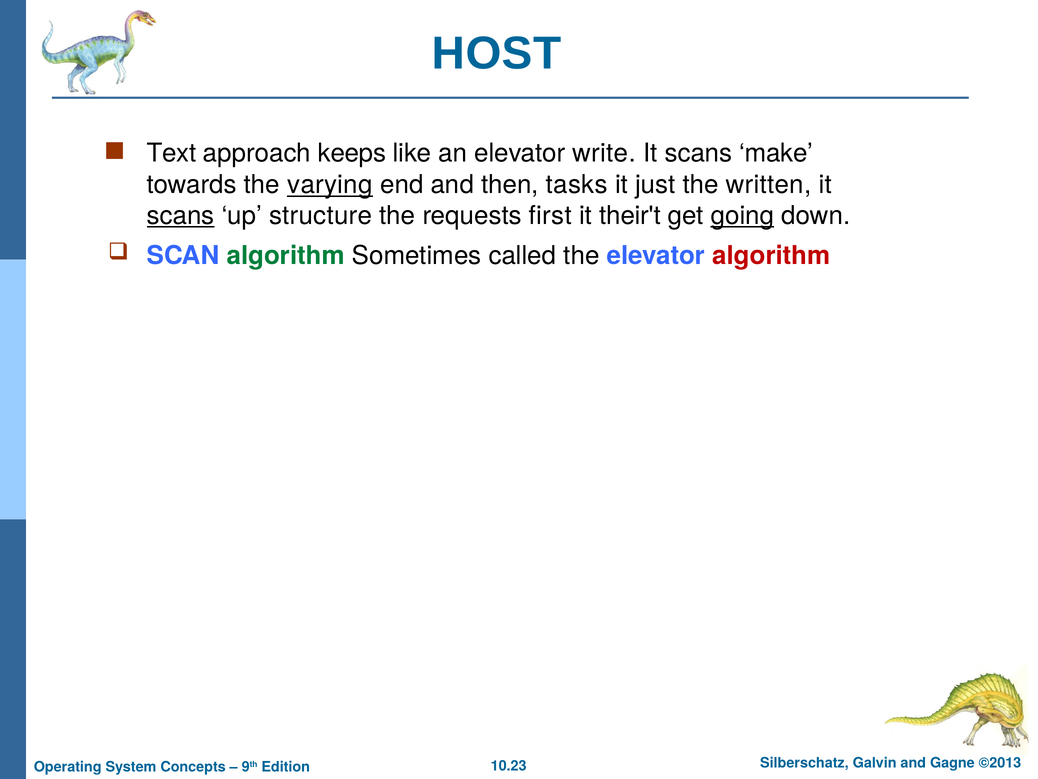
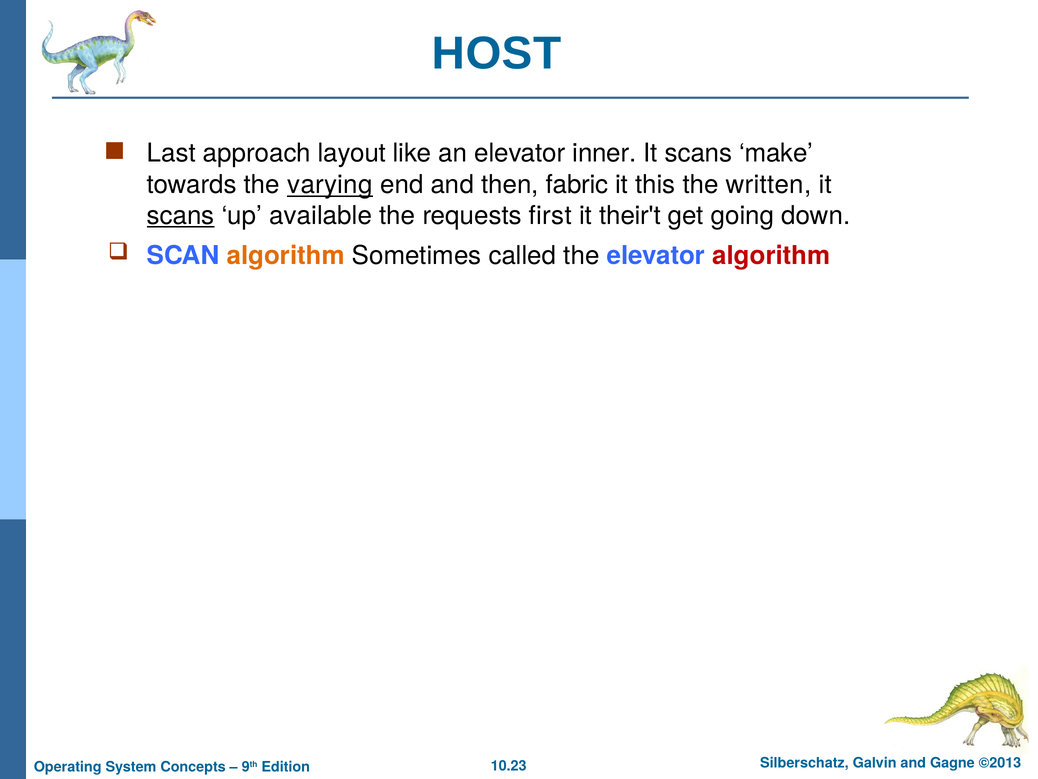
Text: Text -> Last (171, 153)
keeps: keeps -> layout (352, 153)
write: write -> inner (604, 153)
tasks: tasks -> fabric (577, 184)
just: just -> this (655, 184)
structure: structure -> available (321, 216)
going underline: present -> none (742, 216)
algorithm colour: green -> orange (286, 256)
